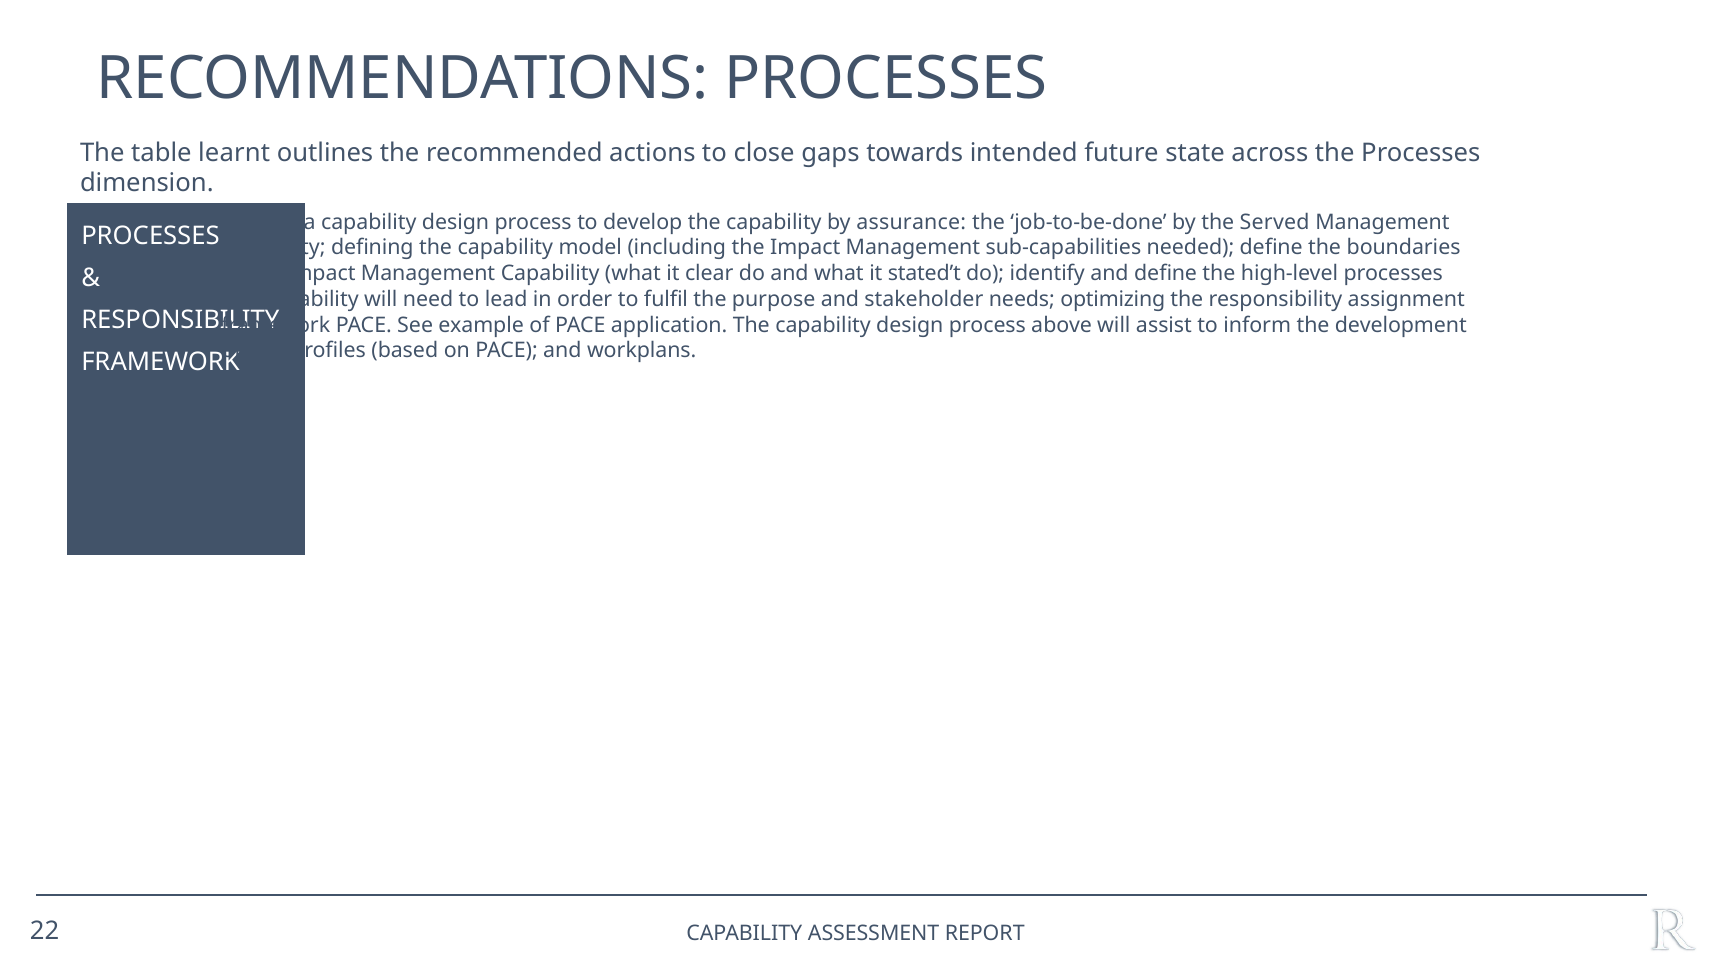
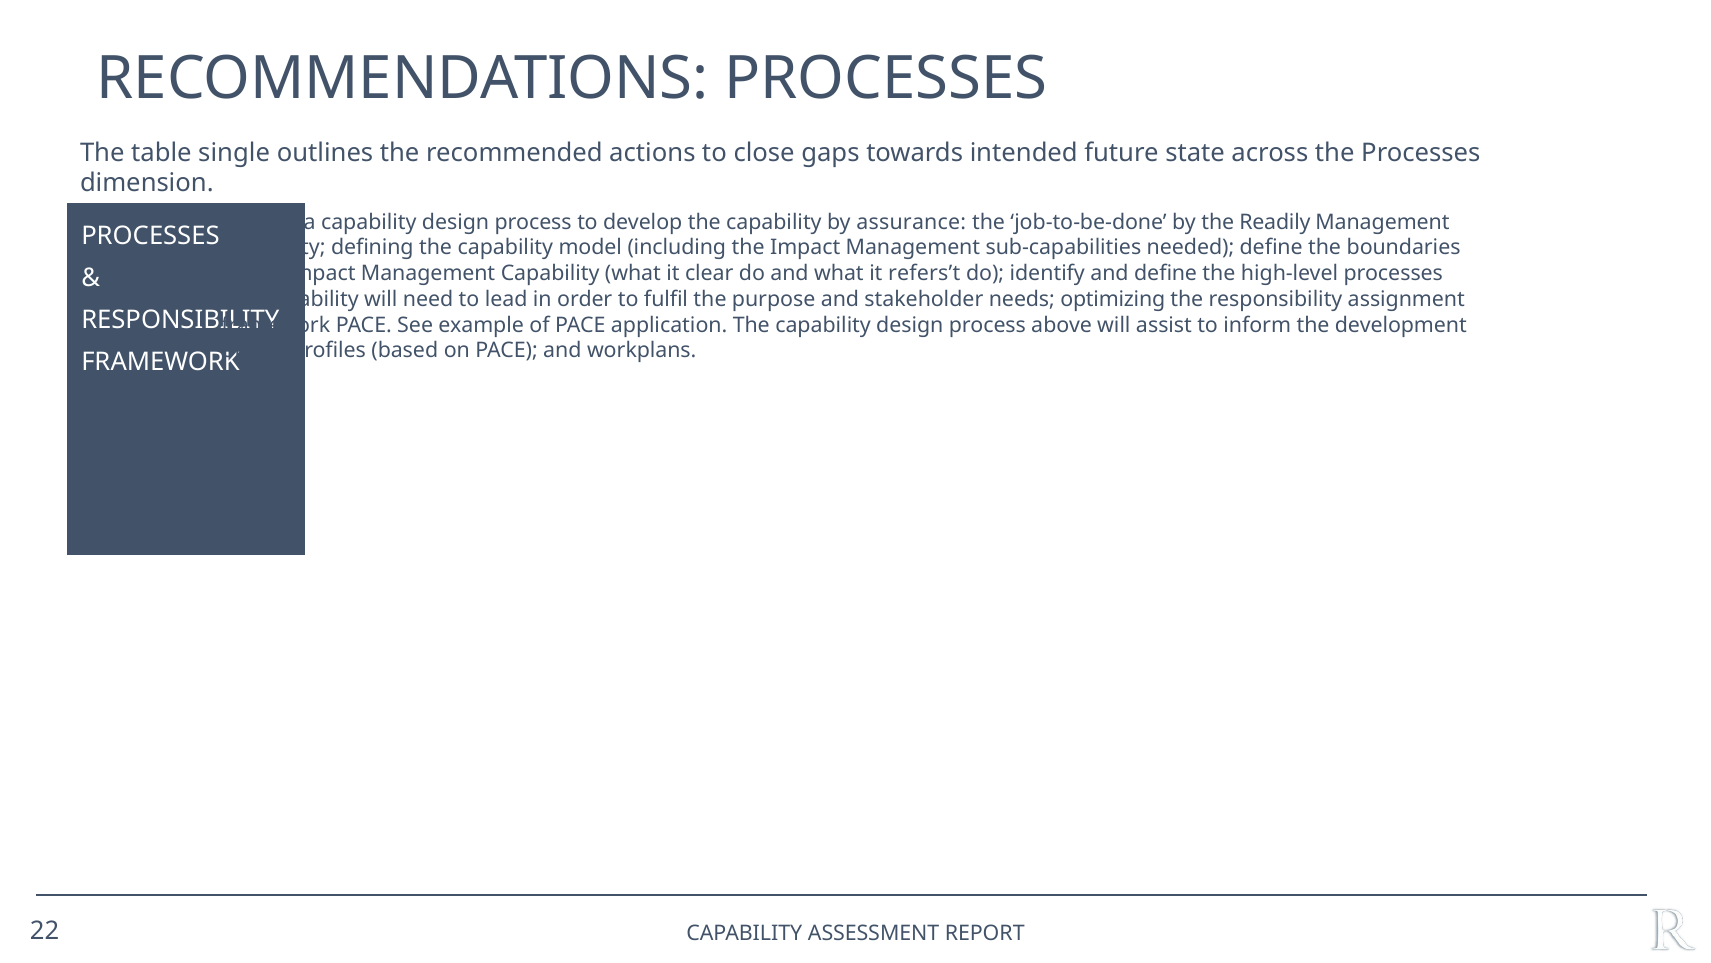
learnt: learnt -> single (234, 153)
Served: Served -> Readily (1275, 222)
stated’t: stated’t -> refers’t (924, 273)
